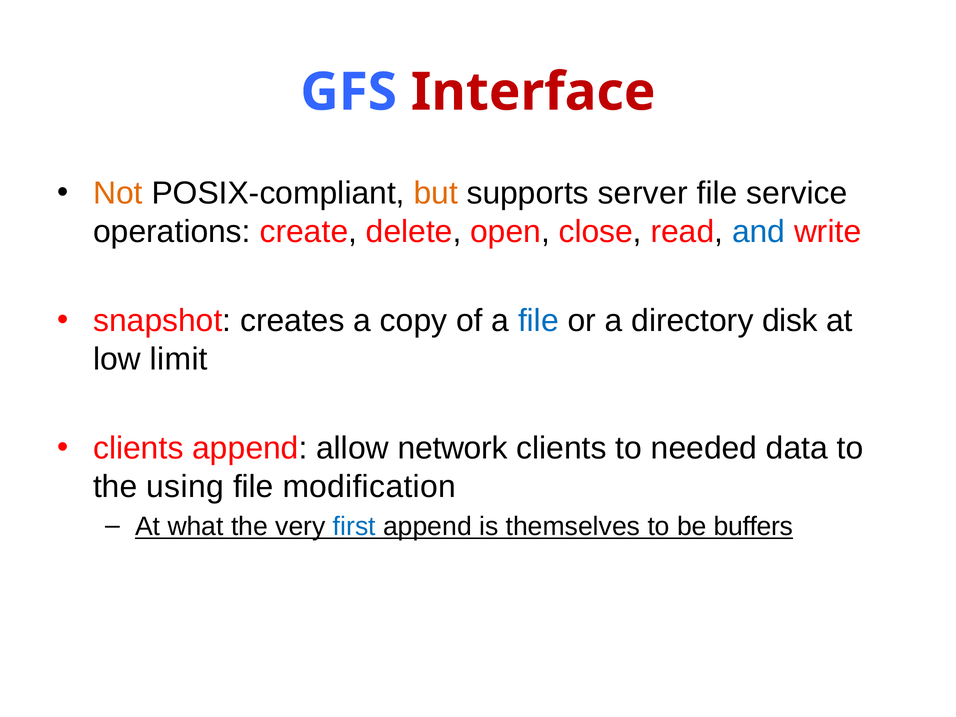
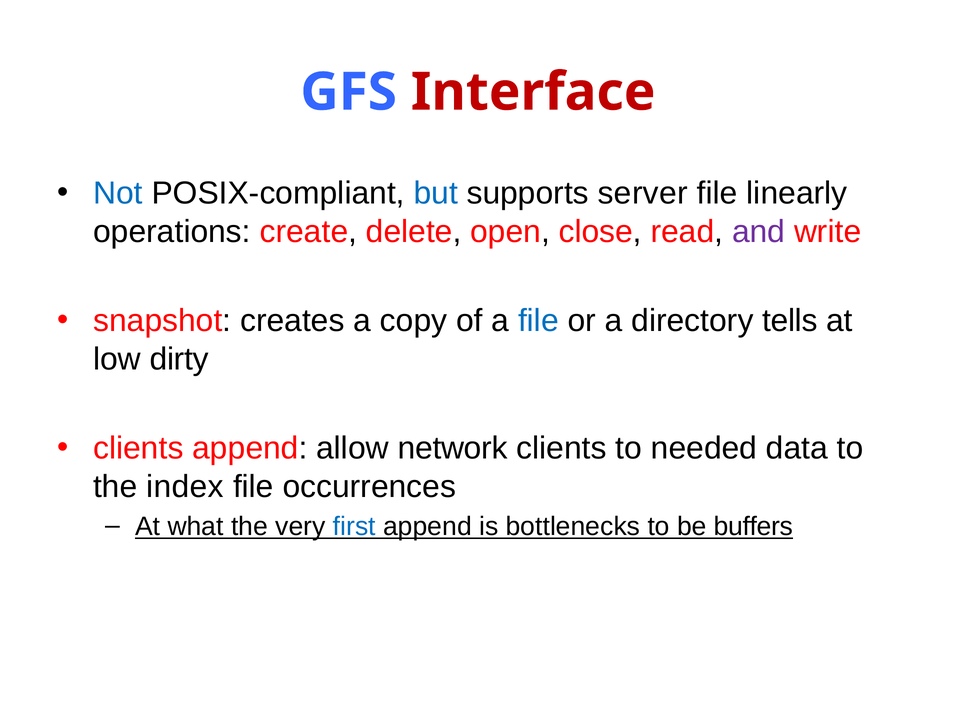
Not colour: orange -> blue (118, 193)
but colour: orange -> blue (436, 193)
service: service -> linearly (797, 193)
and colour: blue -> purple (759, 232)
disk: disk -> tells (790, 321)
limit: limit -> dirty (179, 359)
using: using -> index (185, 487)
modification: modification -> occurrences (369, 487)
themselves: themselves -> bottlenecks (573, 527)
